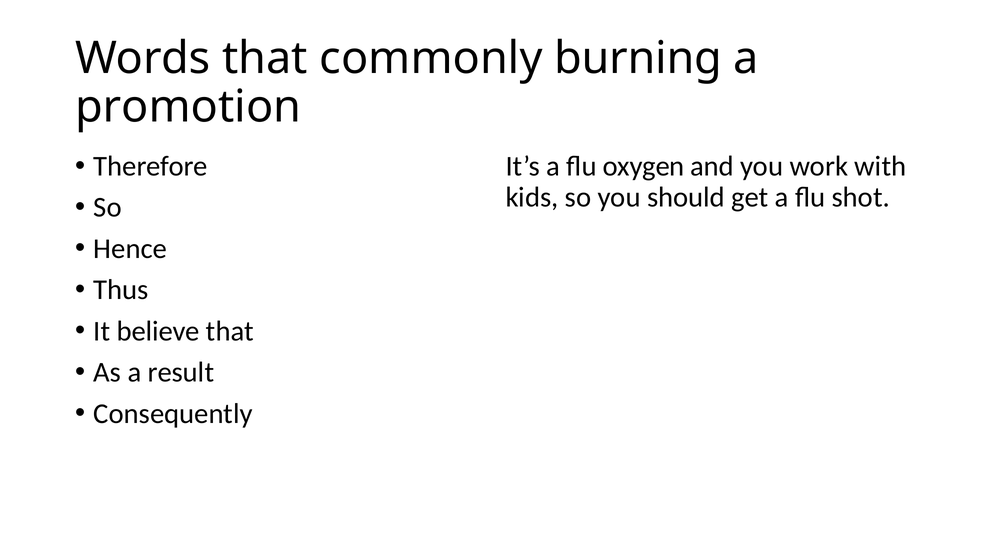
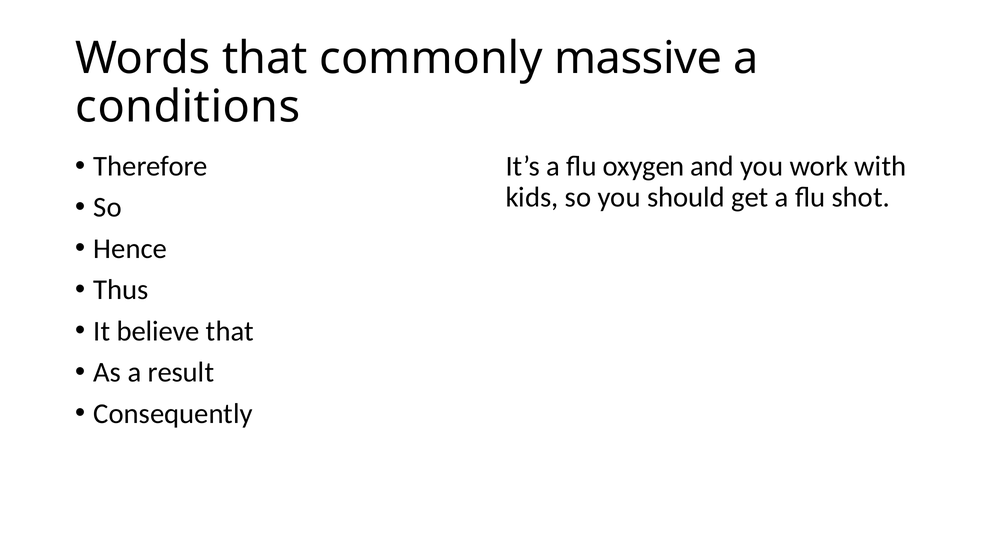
burning: burning -> massive (638, 58)
promotion: promotion -> conditions (188, 107)
